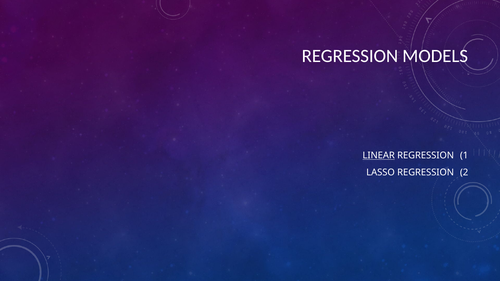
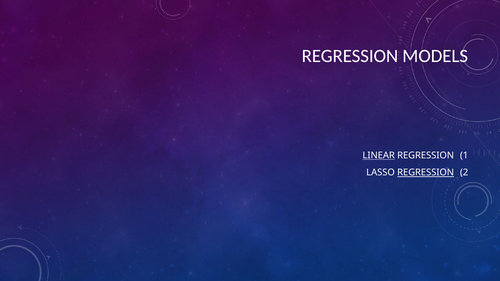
REGRESSION underline: none -> present (426, 173)
